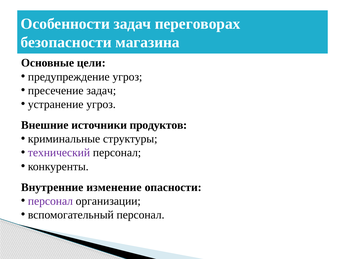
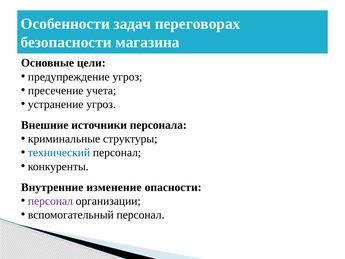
пресечение задач: задач -> учета (101, 90)
продуктов: продуктов -> персонала (158, 125)
технический colour: purple -> blue (59, 153)
